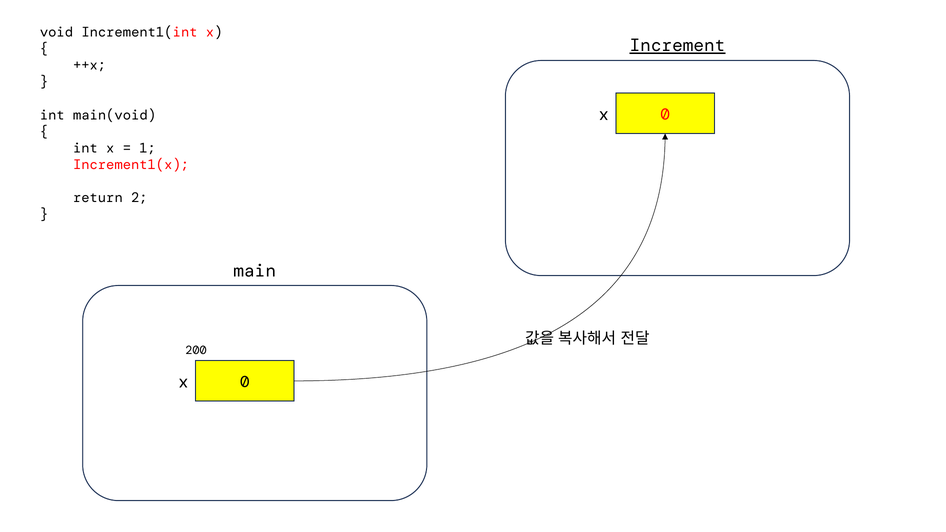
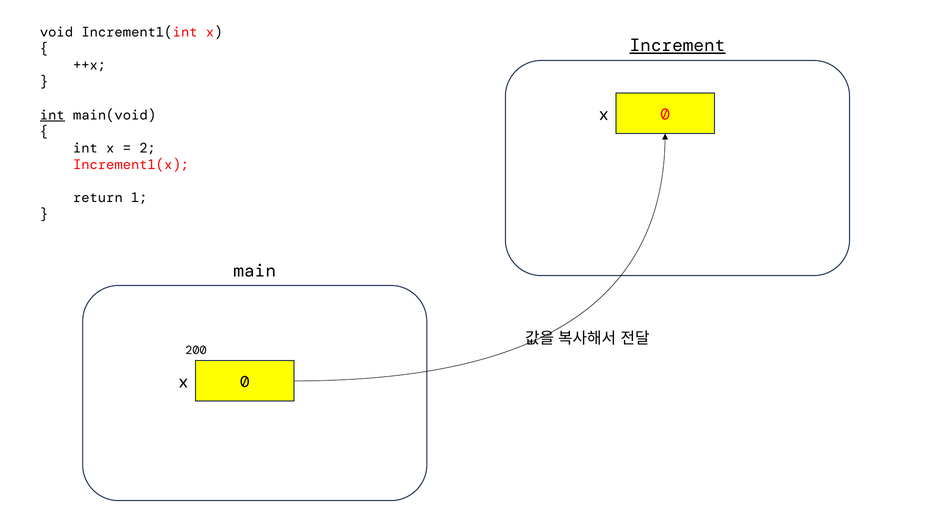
int underline: none -> present (52, 115)
1: 1 -> 2 (148, 148)
2: 2 -> 1 (139, 198)
